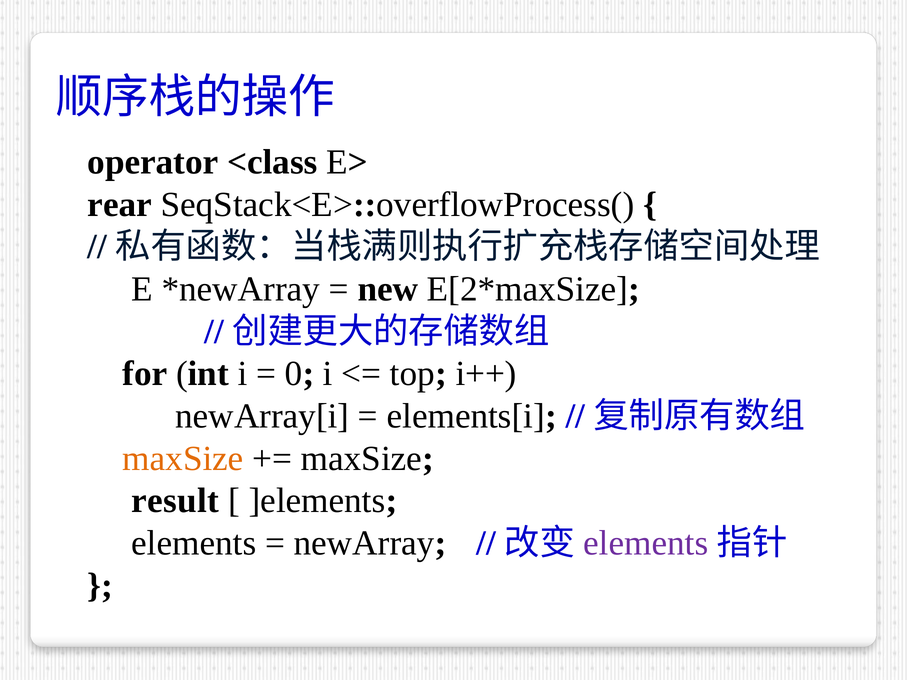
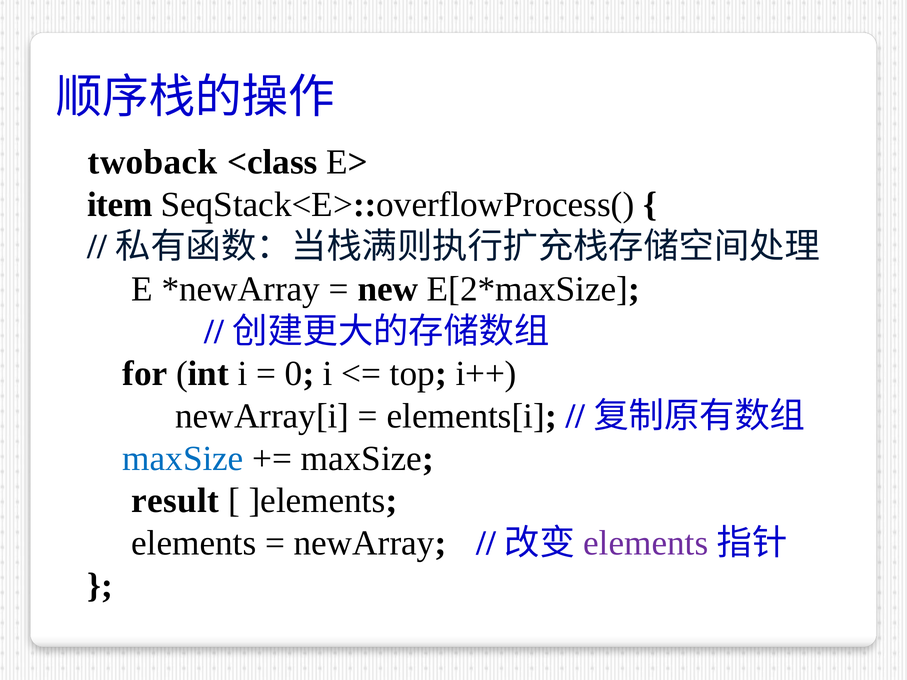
operator: operator -> twoback (153, 162)
rear: rear -> item (120, 205)
maxSize colour: orange -> blue (183, 459)
